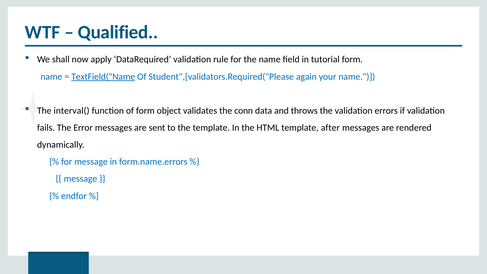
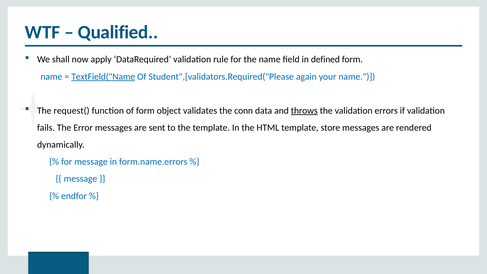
tutorial: tutorial -> defined (325, 60)
interval(: interval( -> request( (72, 111)
throws underline: none -> present (304, 111)
after: after -> store (330, 128)
